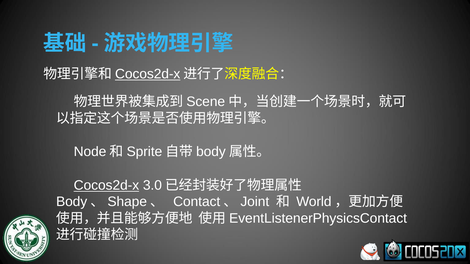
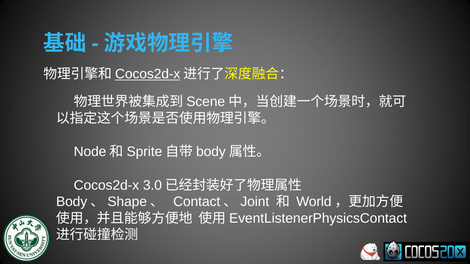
Cocos2d-x underline: present -> none (106, 186)
